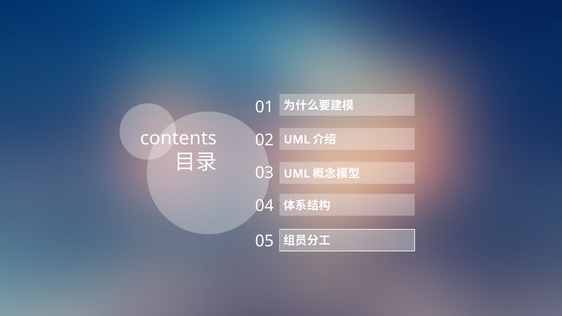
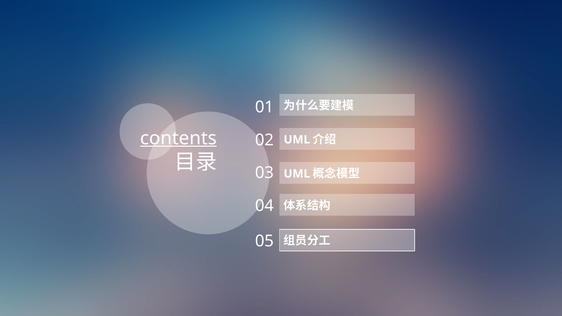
contents underline: none -> present (178, 138)
